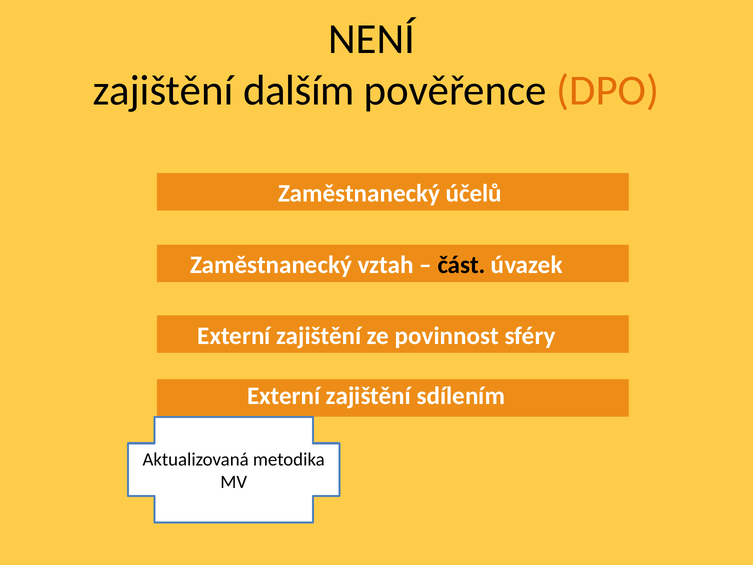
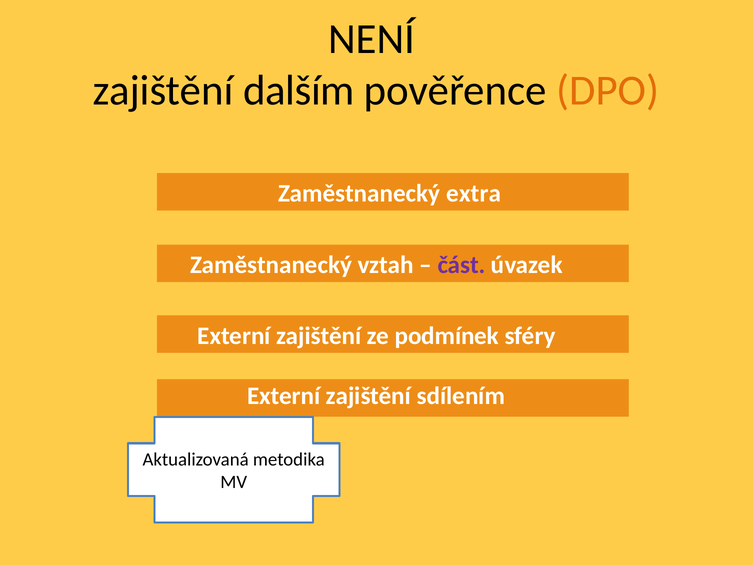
účelů: účelů -> extra (474, 193)
část colour: black -> purple (461, 265)
povinnost: povinnost -> podmínek (447, 336)
